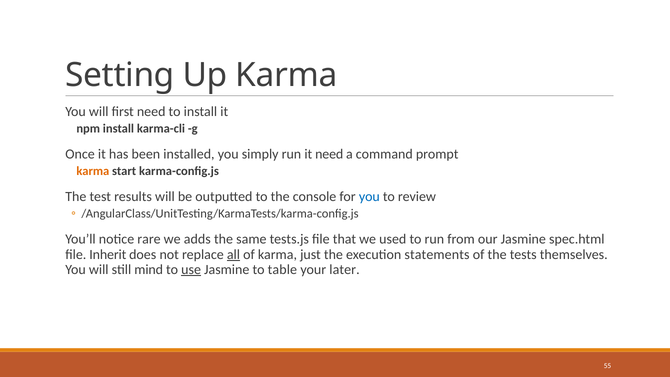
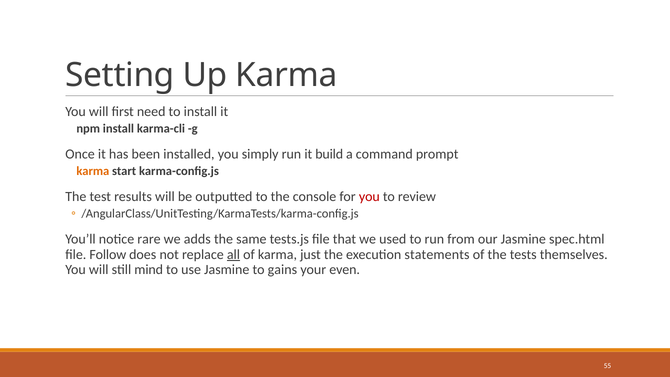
it need: need -> build (329, 154)
you colour: blue -> red (369, 197)
Inherit: Inherit -> Follow (108, 254)
use underline: present -> none (191, 269)
table: table -> gains (282, 269)
later: later -> even (345, 269)
